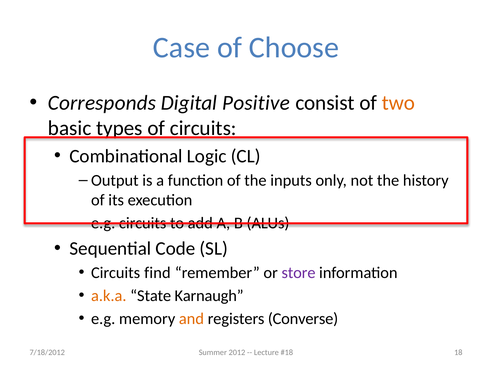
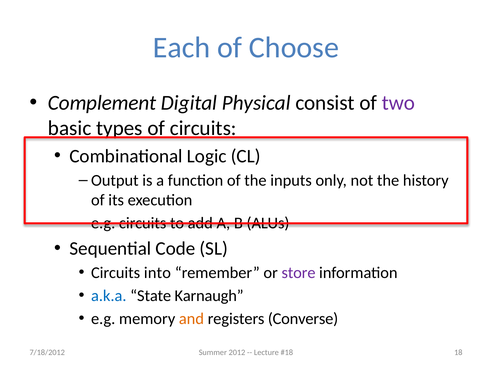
Case: Case -> Each (181, 48)
Corresponds: Corresponds -> Complement (102, 103)
Positive: Positive -> Physical (256, 103)
two colour: orange -> purple (398, 103)
find: find -> into (157, 273)
a.k.a colour: orange -> blue (109, 296)
